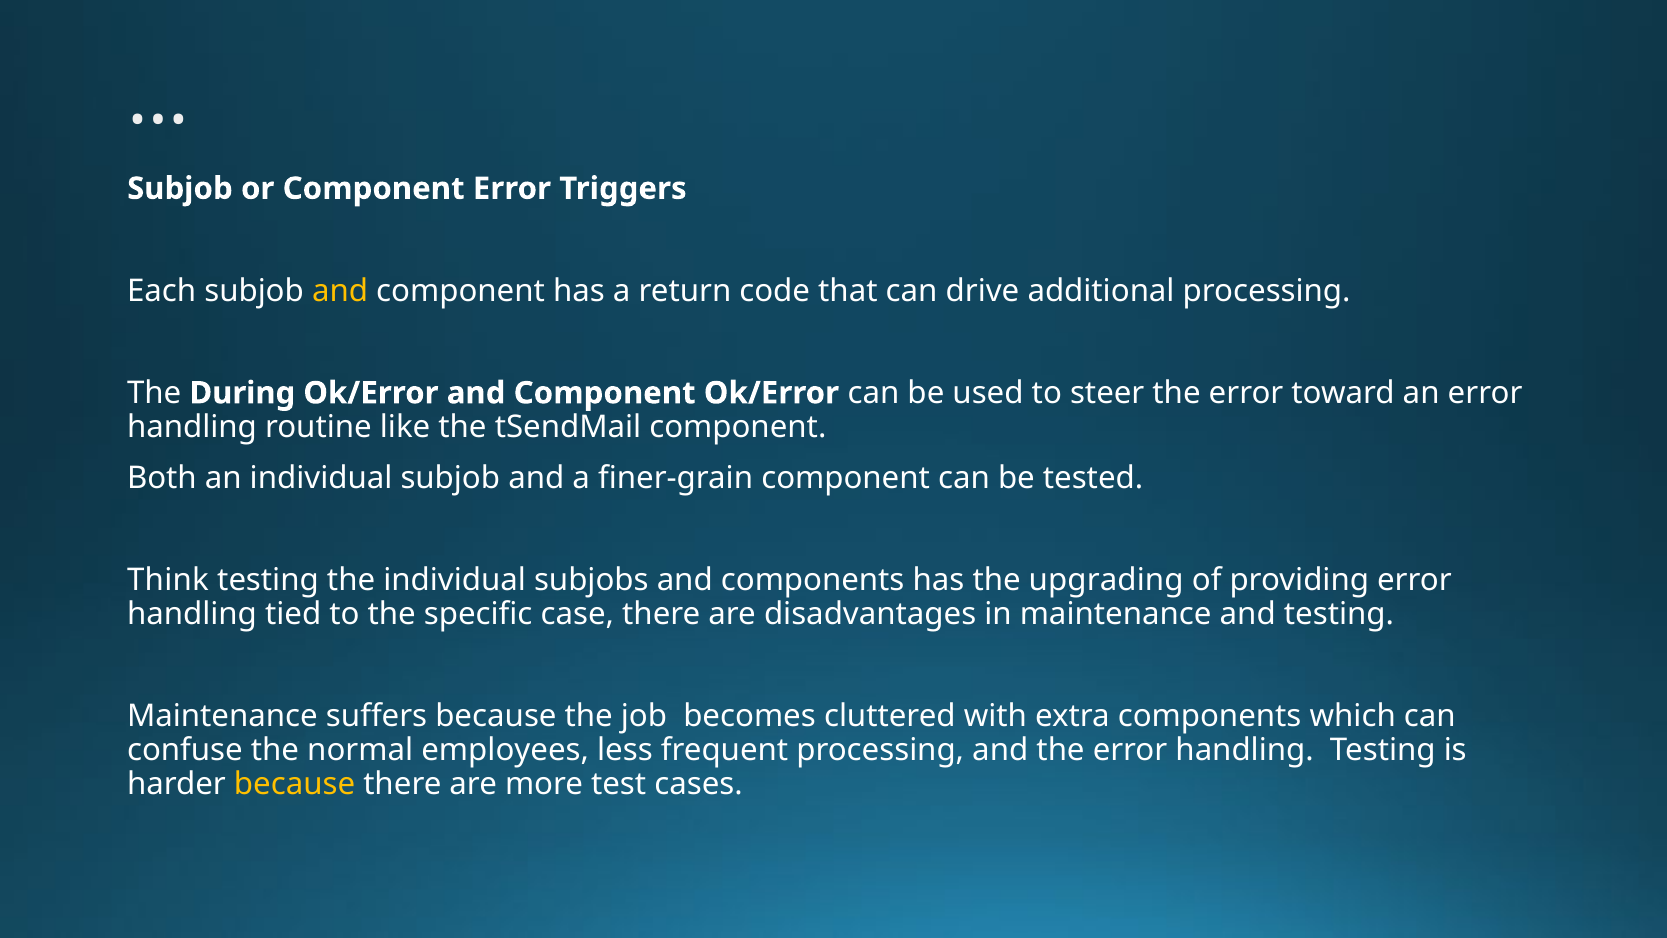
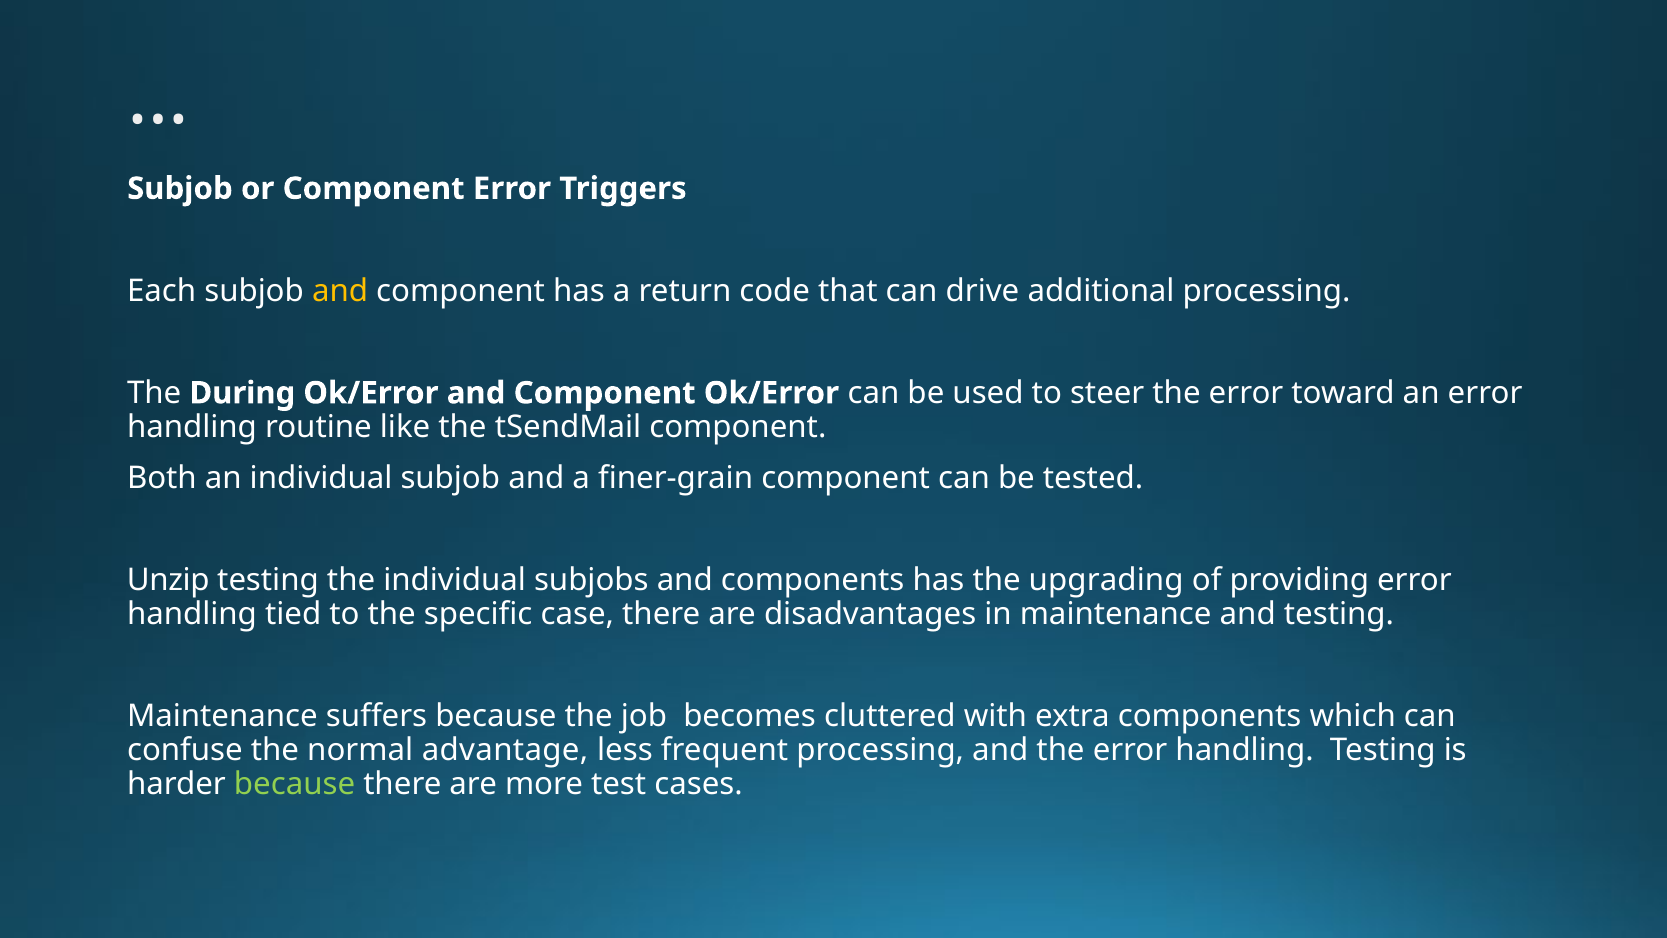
Think: Think -> Unzip (168, 580)
employees: employees -> advantage (505, 750)
because colour: yellow -> light green (295, 784)
